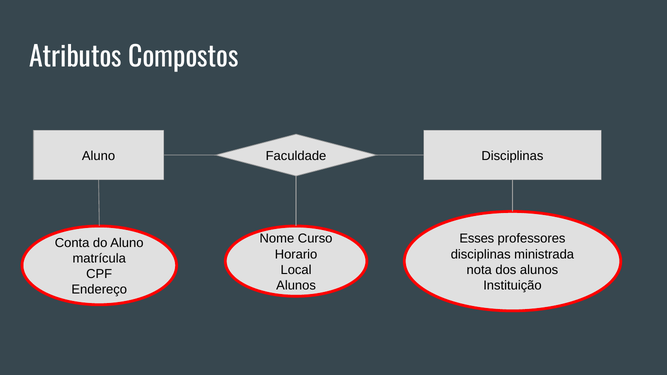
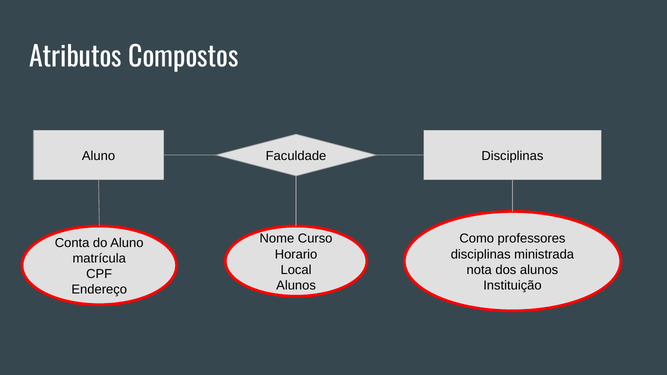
Esses: Esses -> Como (477, 239)
